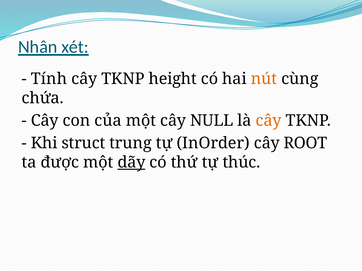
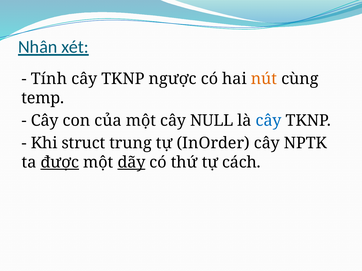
height: height -> ngược (173, 79)
chứa: chứa -> temp (43, 98)
cây colour: orange -> blue (269, 121)
ROOT: ROOT -> NPTK (305, 143)
được underline: none -> present (60, 163)
thúc: thúc -> cách (241, 163)
